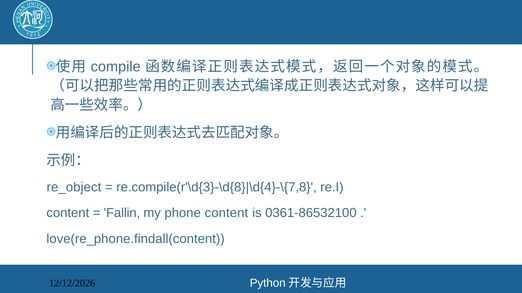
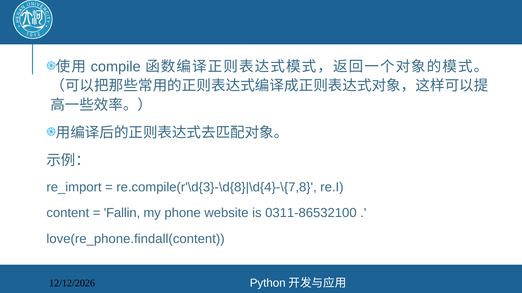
re_object: re_object -> re_import (74, 188)
phone content: content -> website (226, 213)
0361-86532100: 0361-86532100 -> 0311-86532100 (311, 213)
